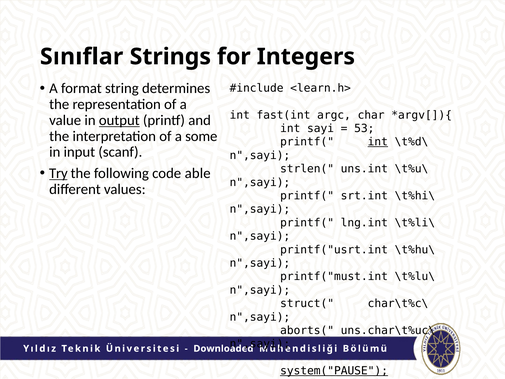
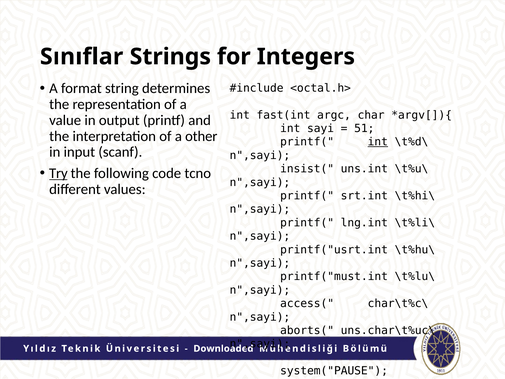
<learn.h>: <learn.h> -> <octal.h> (321, 88)
output underline: present -> none (119, 120)
53: 53 -> 51 (364, 128)
some: some -> other (201, 136)
strlen(: strlen( -> insist( (307, 169)
able: able -> tcno (198, 173)
struct(: struct( -> access( (307, 303)
system("PAUSE underline: present -> none (334, 371)
